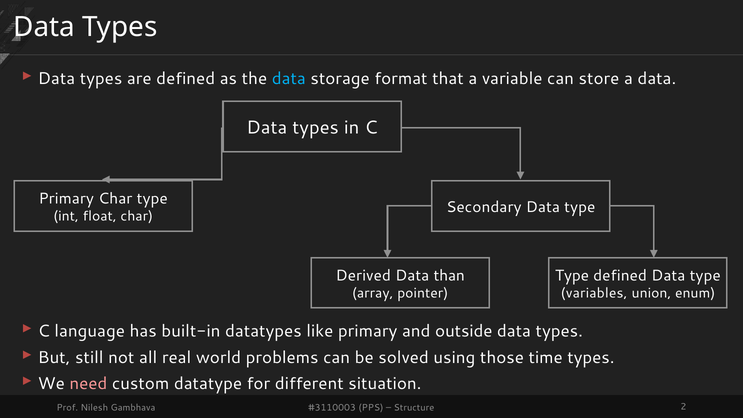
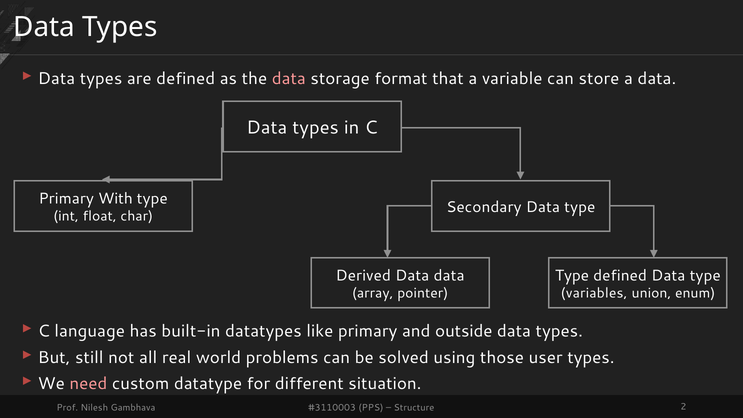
data colour: light blue -> pink (289, 79)
Primary Char: Char -> With (115, 199)
Derived Data than: than -> data (449, 275)
time: time -> user (546, 357)
